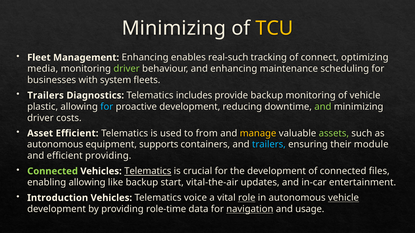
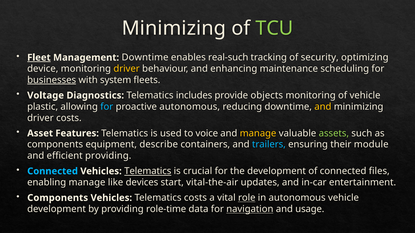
TCU colour: yellow -> light green (274, 28)
Fleet underline: none -> present (39, 58)
Management Enhancing: Enhancing -> Downtime (145, 58)
connect: connect -> security (320, 58)
media: media -> device (43, 69)
driver colour: light green -> yellow (127, 69)
businesses underline: none -> present (52, 80)
Trailers: Trailers -> Voltage (46, 96)
provide backup: backup -> objects (267, 96)
proactive development: development -> autonomous (190, 107)
and colour: light green -> yellow (323, 107)
Asset Efficient: Efficient -> Features (77, 134)
from: from -> voice (207, 134)
autonomous: autonomous -> components (55, 145)
supports: supports -> describe (159, 145)
Connected colour: light green -> light blue (53, 171)
enabling allowing: allowing -> manage (87, 183)
like backup: backup -> devices (142, 183)
Introduction: Introduction -> Components (58, 198)
Telematics voice: voice -> costs (195, 198)
vehicle underline: present -> none (343, 198)
